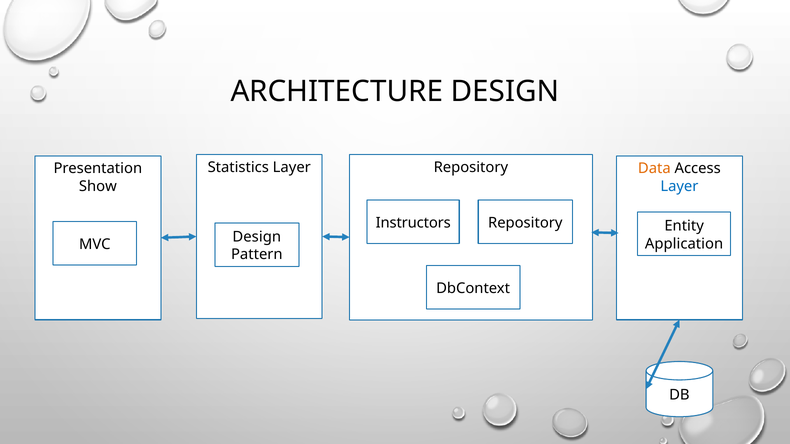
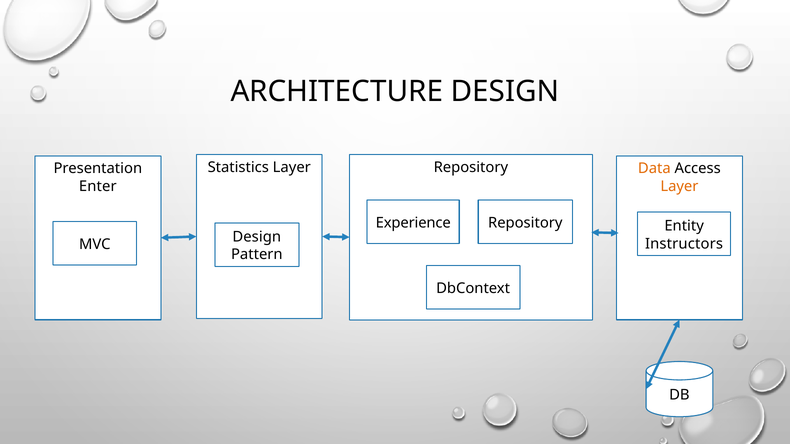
Show: Show -> Enter (98, 187)
Layer colour: blue -> orange (679, 187)
Instructors: Instructors -> Experience (413, 223)
Application: Application -> Instructors (684, 244)
